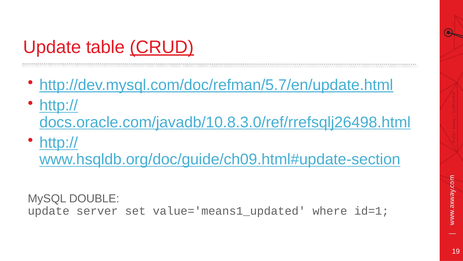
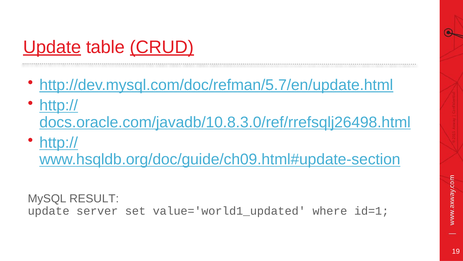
Update underline: none -> present (52, 47)
DOUBLE: DOUBLE -> RESULT (94, 198)
value='means1_updated: value='means1_updated -> value='world1_updated (229, 211)
